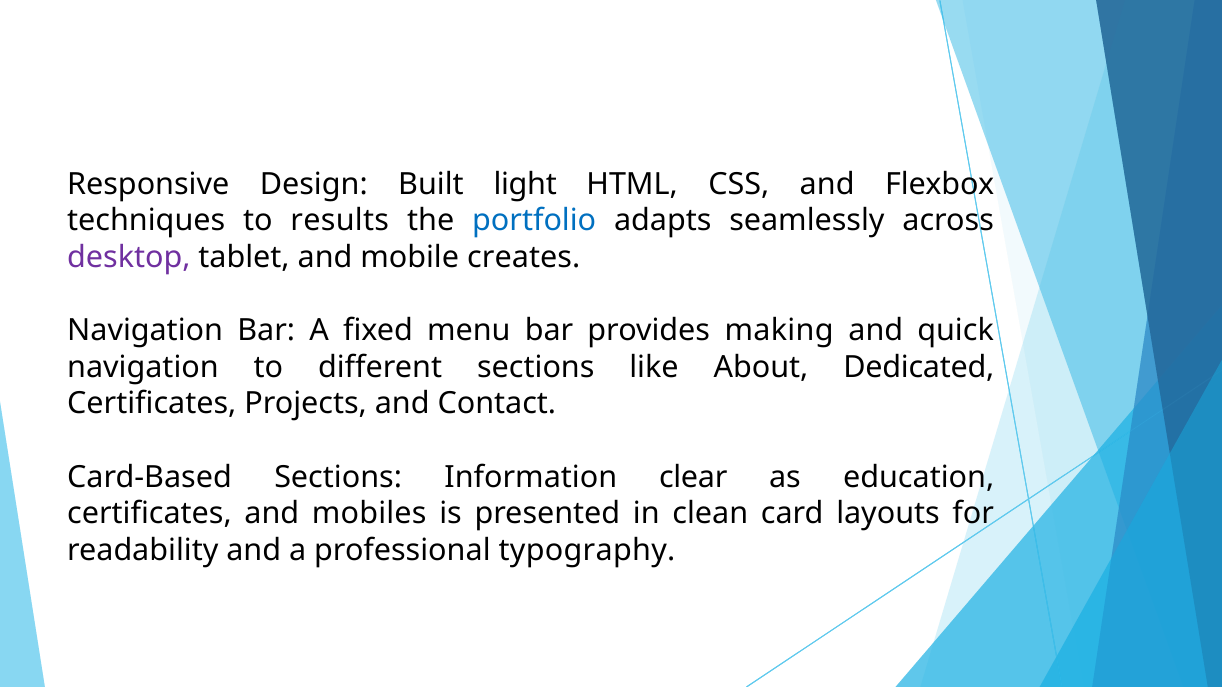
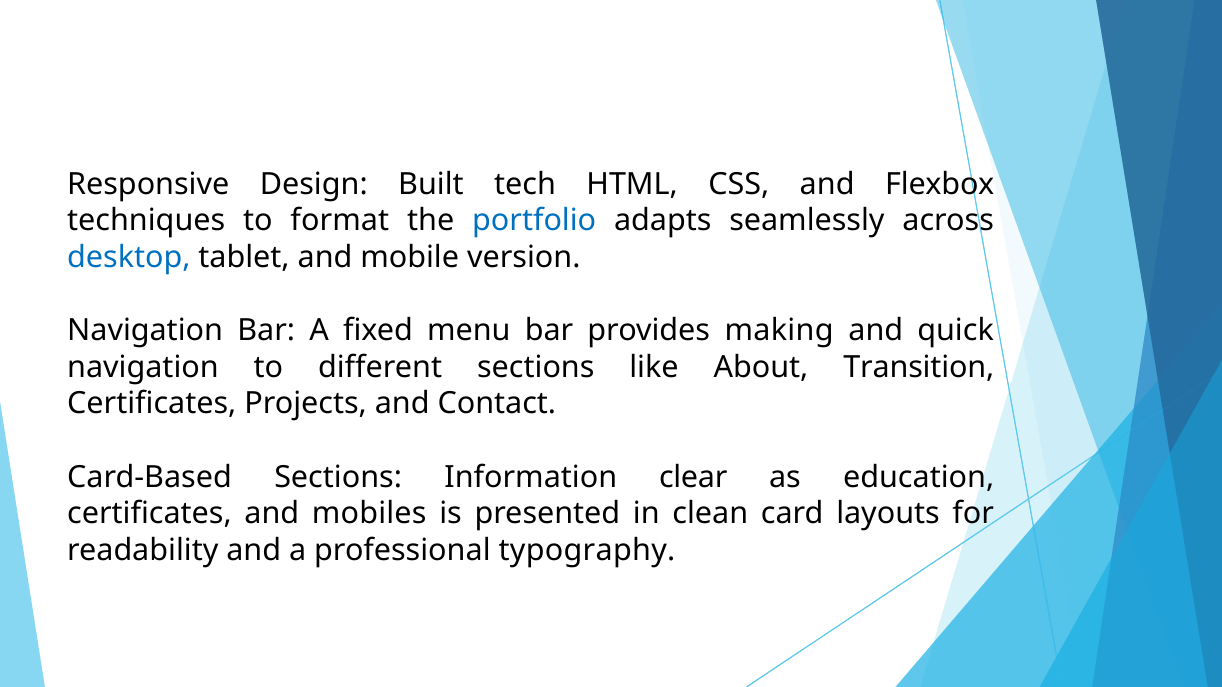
light: light -> tech (525, 184)
results: results -> format (340, 221)
desktop colour: purple -> blue (129, 257)
creates: creates -> version (524, 257)
Dedicated: Dedicated -> Transition (919, 367)
